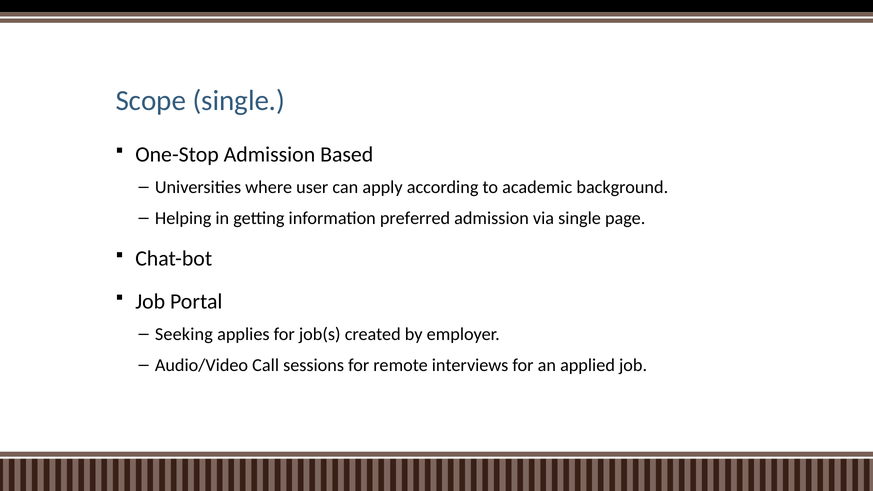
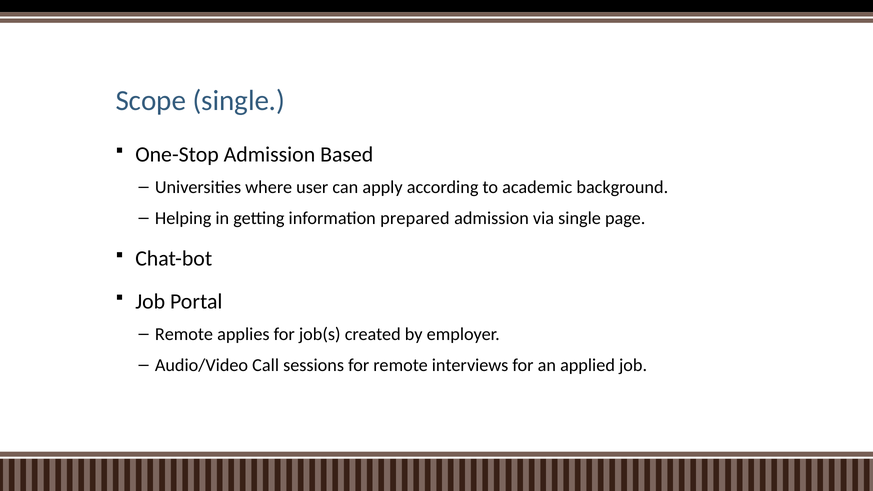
preferred: preferred -> prepared (415, 218)
Seeking: Seeking -> Remote (184, 334)
